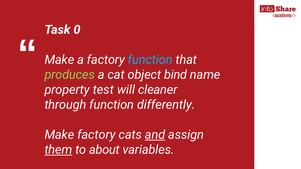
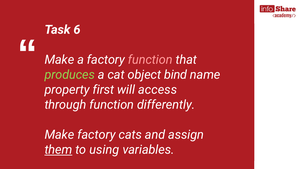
0: 0 -> 6 (77, 30)
function colour: light blue -> pink (150, 60)
test: test -> first (103, 90)
cleaner: cleaner -> access (158, 90)
and underline: present -> none (155, 135)
about: about -> using (104, 150)
